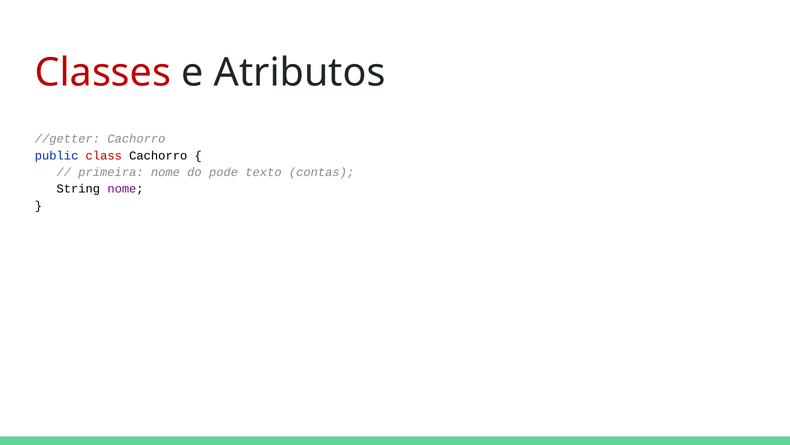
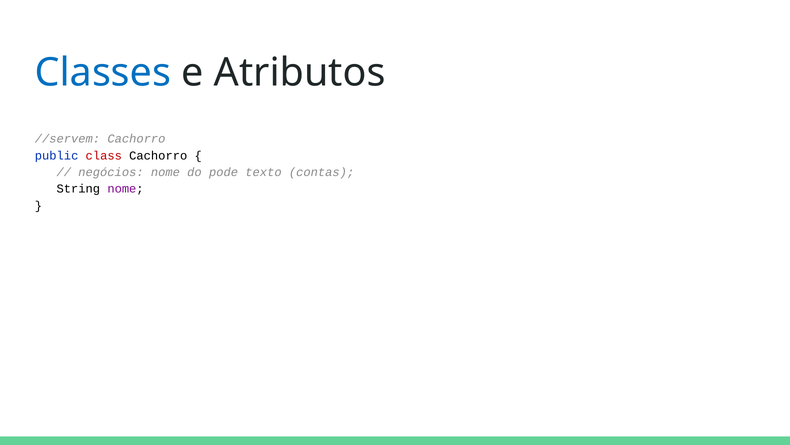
Classes colour: red -> blue (103, 73)
//getter: //getter -> //servem (67, 139)
primeira: primeira -> negócios (111, 172)
